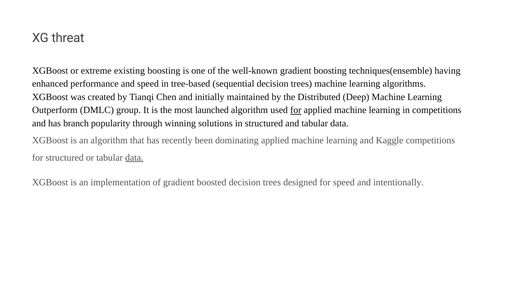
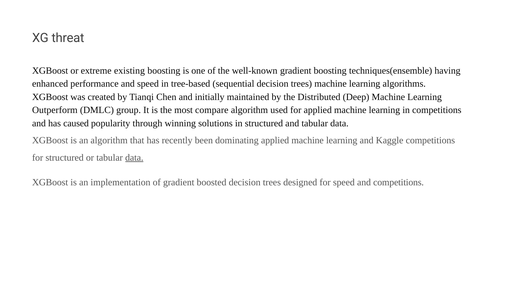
launched: launched -> compare (212, 110)
for underline: present -> none (296, 110)
branch: branch -> caused (76, 123)
and intentionally: intentionally -> competitions (399, 182)
